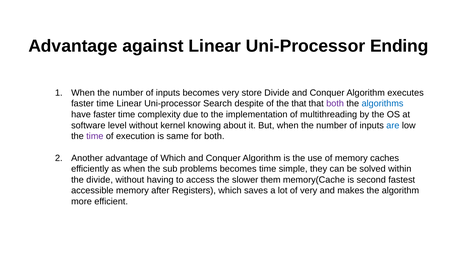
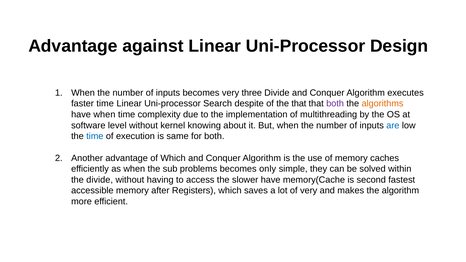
Ending: Ending -> Design (399, 46)
store: store -> three (252, 93)
algorithms colour: blue -> orange (383, 104)
have faster: faster -> when (104, 115)
time colour: purple -> blue (95, 136)
becomes time: time -> only (268, 169)
slower them: them -> have (271, 180)
